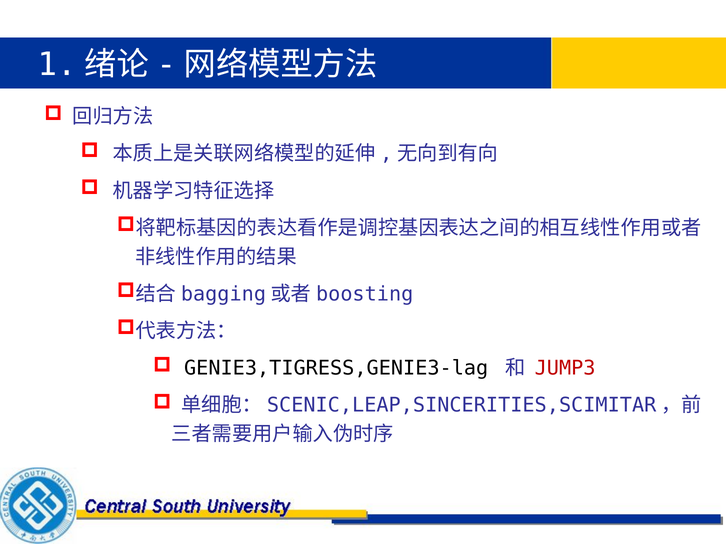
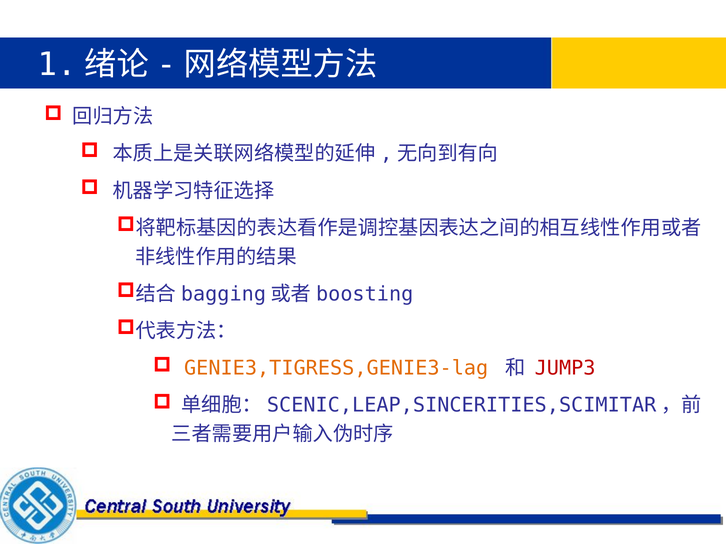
GENIE3,TIGRESS,GENIE3-lag colour: black -> orange (336, 368)
